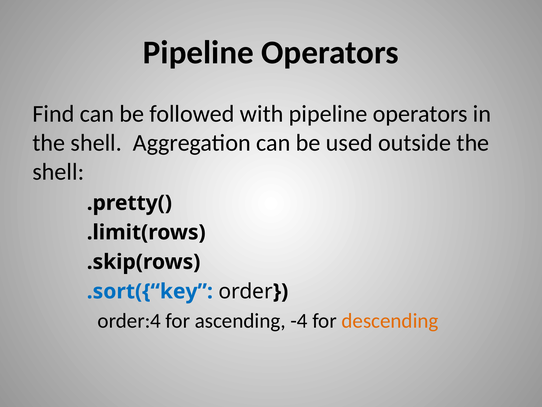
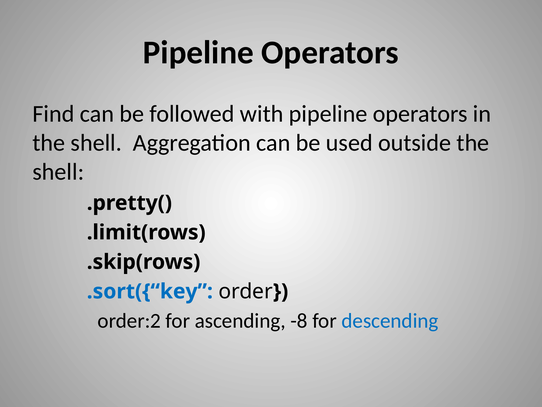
order:4: order:4 -> order:2 (129, 321)
-4: -4 -> -8 (299, 321)
descending colour: orange -> blue (390, 321)
